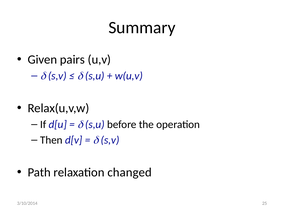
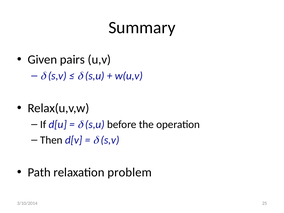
changed: changed -> problem (130, 172)
